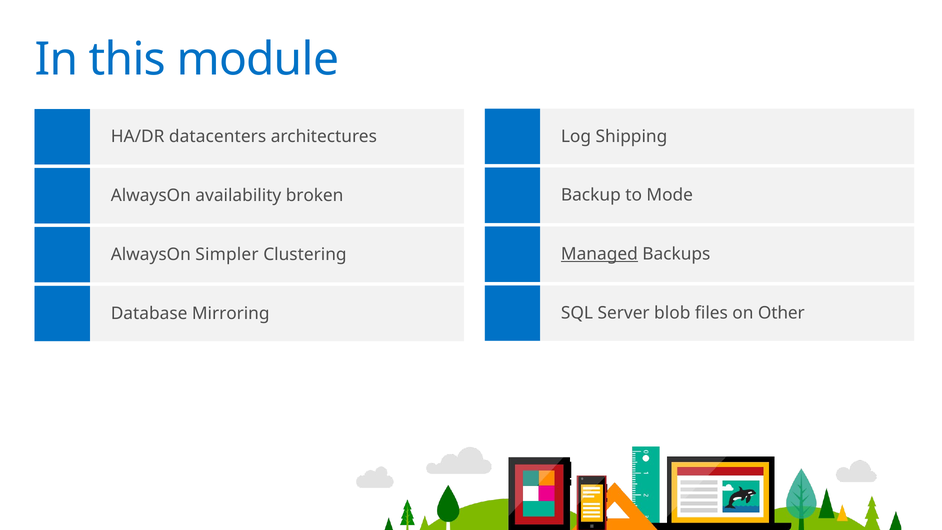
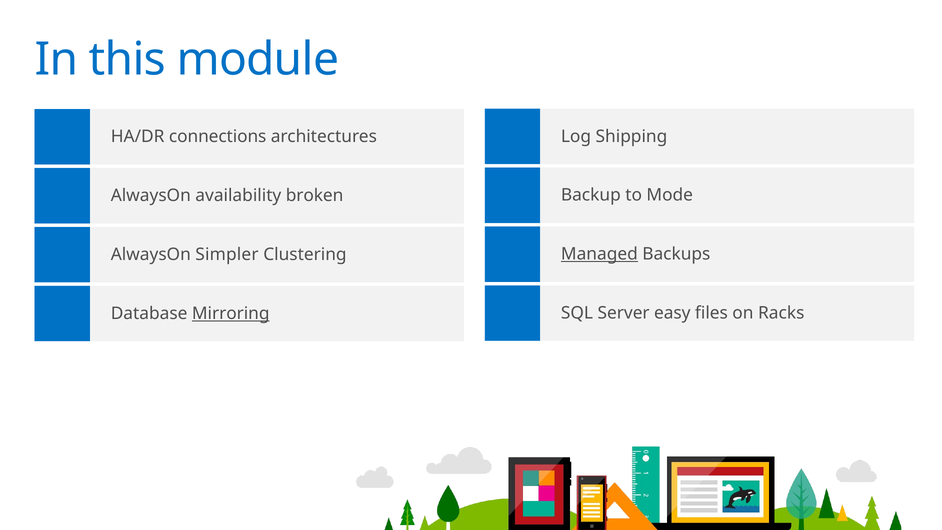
datacenters: datacenters -> connections (218, 137)
blob: blob -> easy (672, 313)
Other: Other -> Racks (781, 313)
Mirroring underline: none -> present (231, 313)
